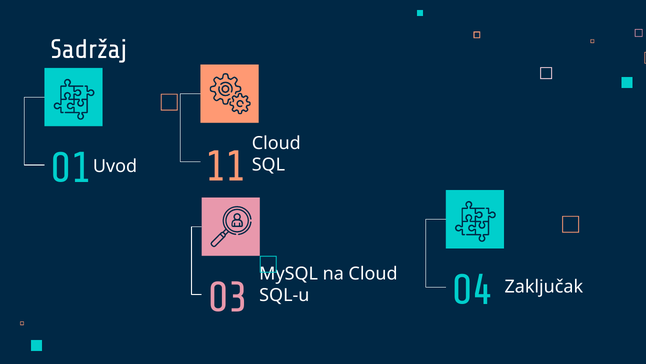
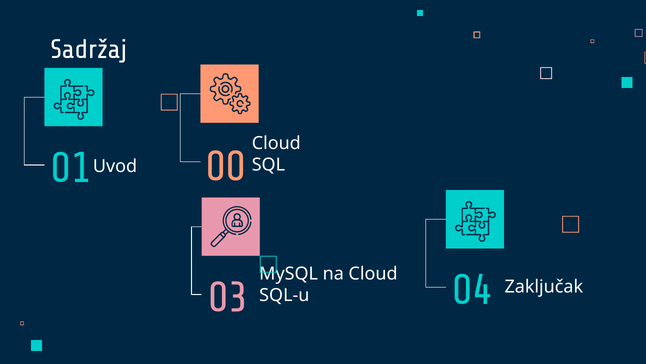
11: 11 -> 00 (226, 166)
